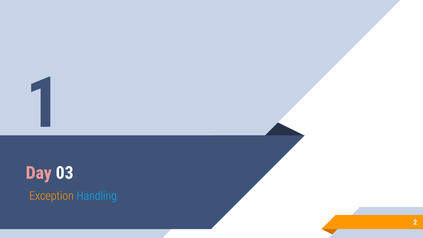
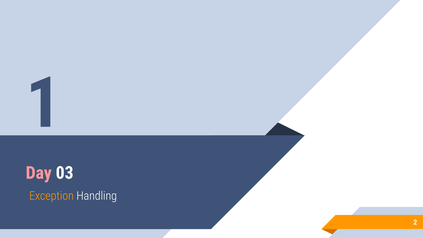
Handling colour: light blue -> white (97, 196)
